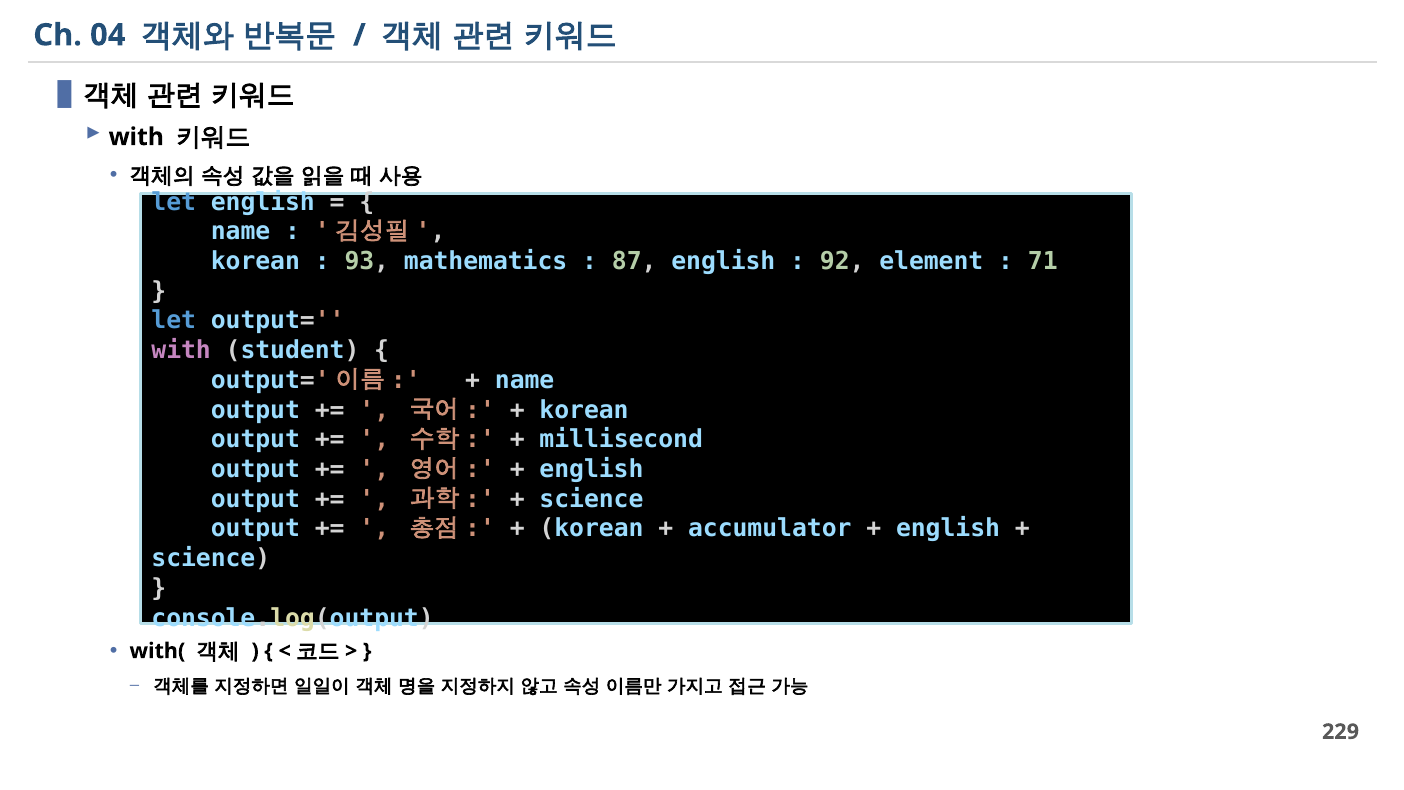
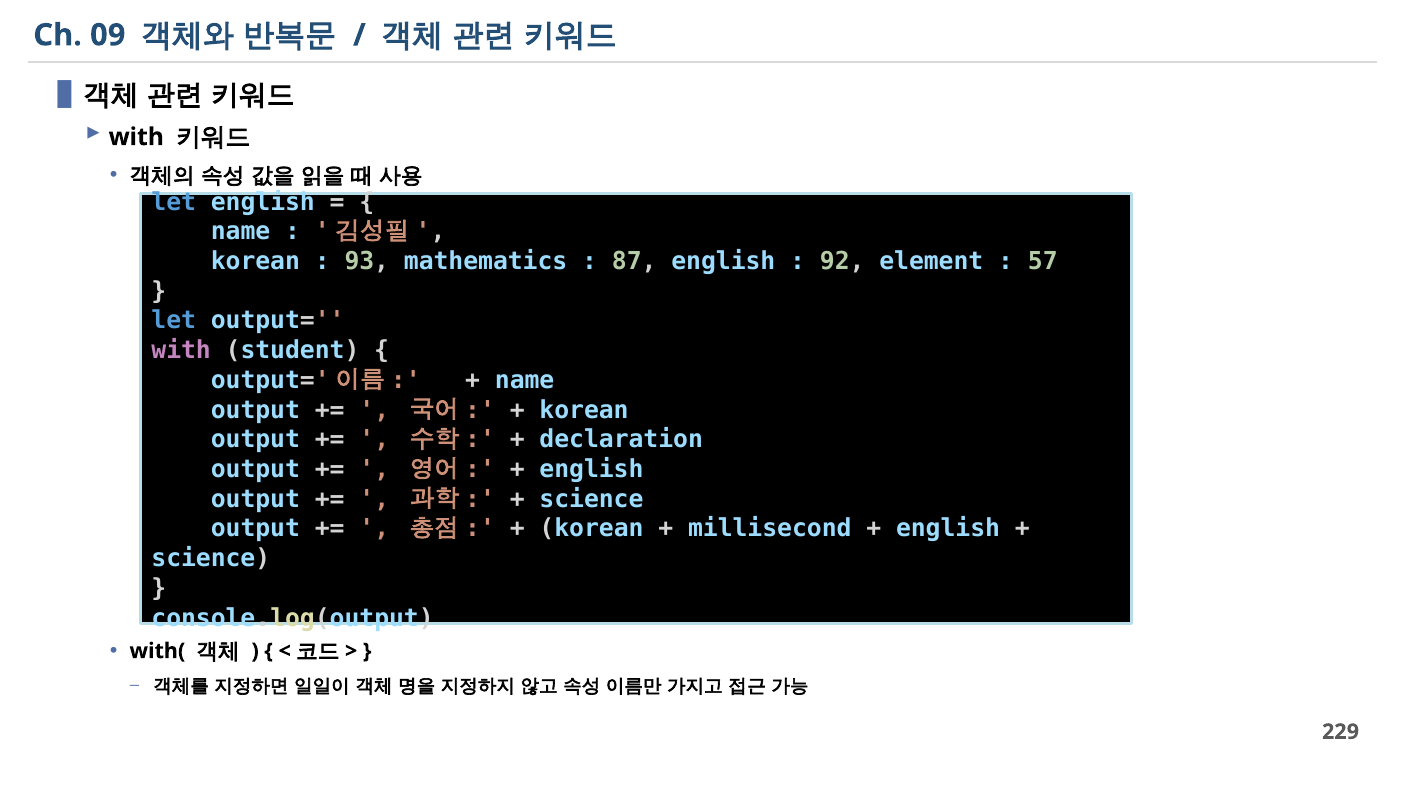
04: 04 -> 09 (108, 35)
71: 71 -> 57 (1043, 261)
millisecond: millisecond -> declaration (621, 439)
accumulator: accumulator -> millisecond (770, 529)
